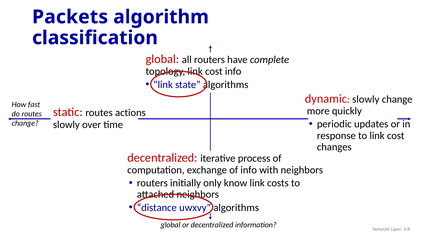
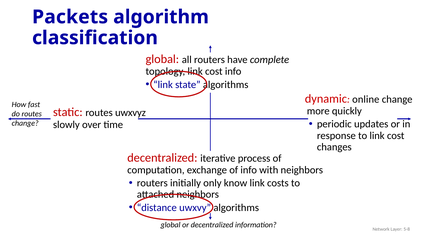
slowly: slowly -> online (366, 99)
actions: actions -> uwxvyz (130, 113)
